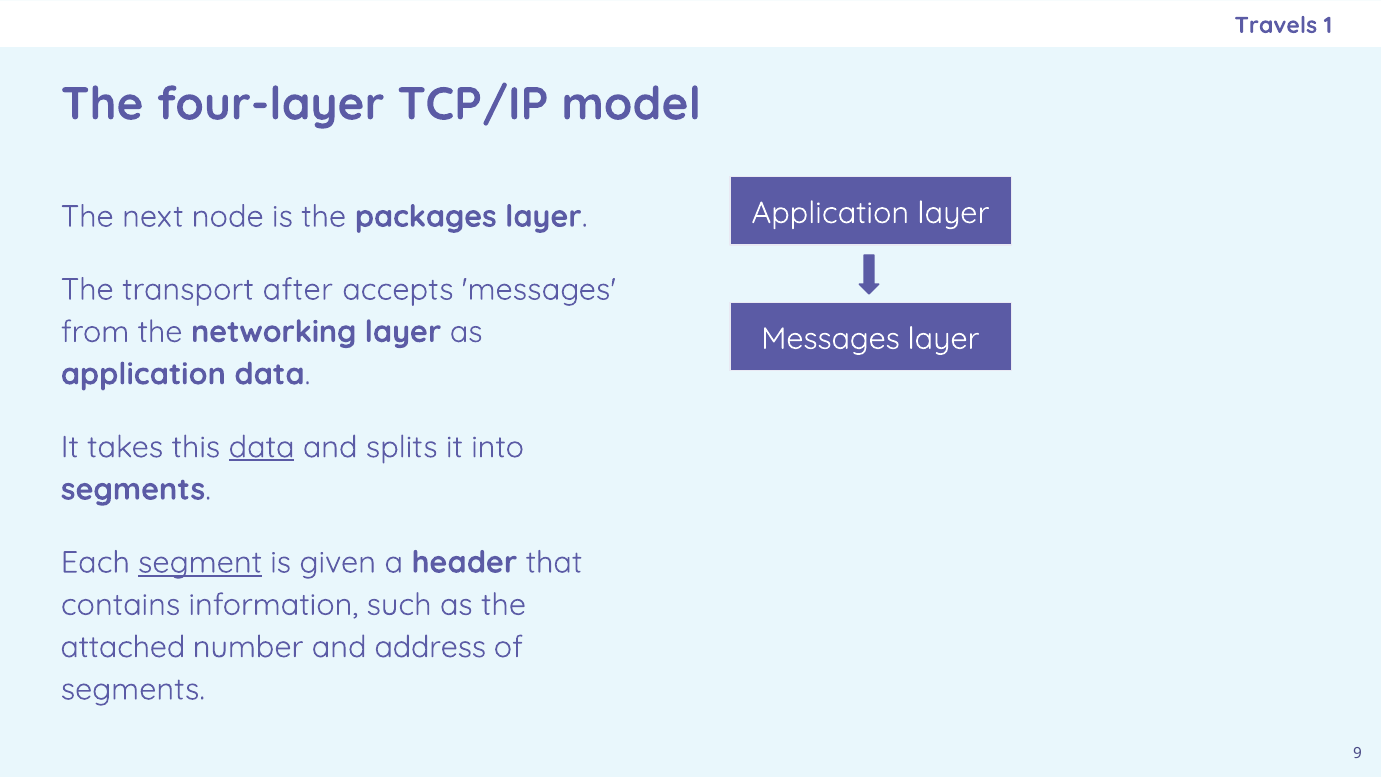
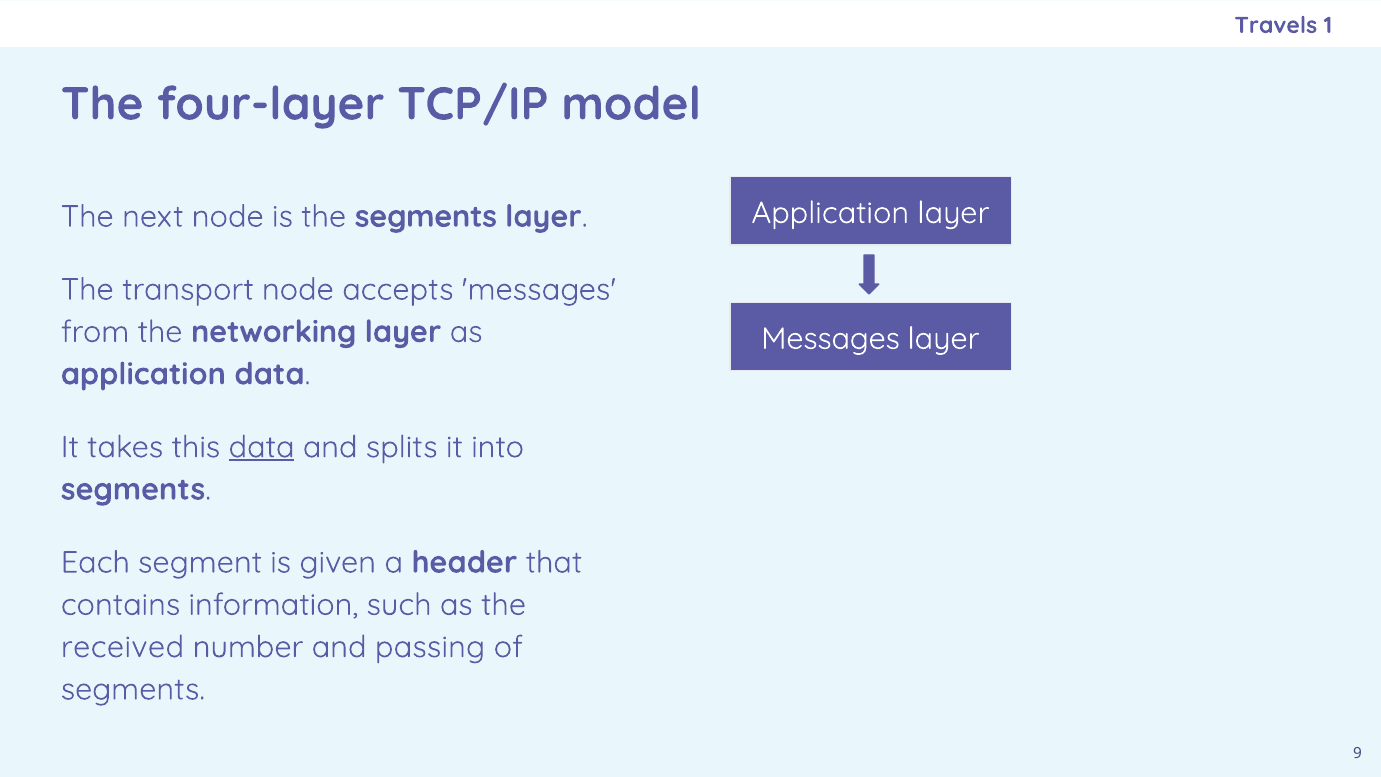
the packages: packages -> segments (426, 217)
transport after: after -> node (298, 290)
segment underline: present -> none (200, 562)
attached: attached -> received (123, 647)
address: address -> passing (430, 647)
